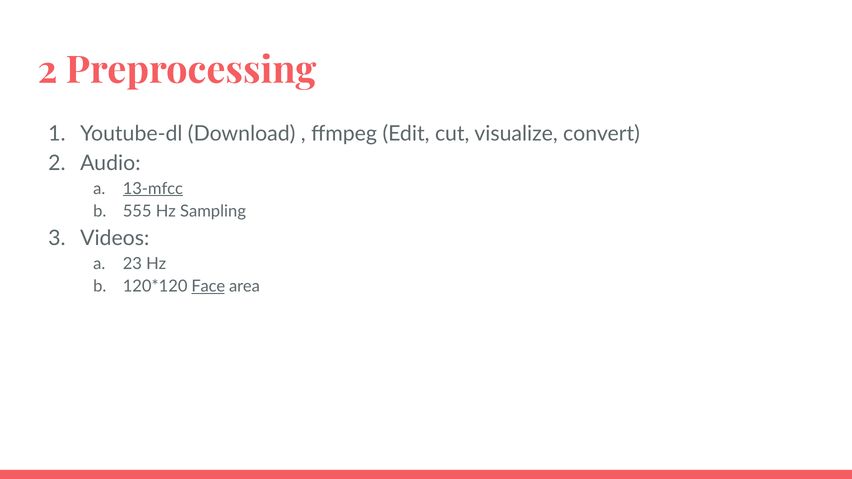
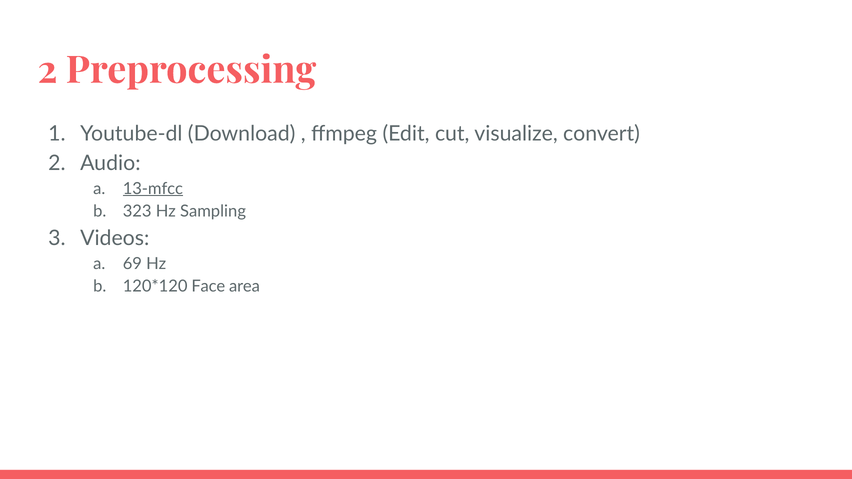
555: 555 -> 323 (137, 212)
23: 23 -> 69 (132, 264)
Face underline: present -> none (208, 287)
